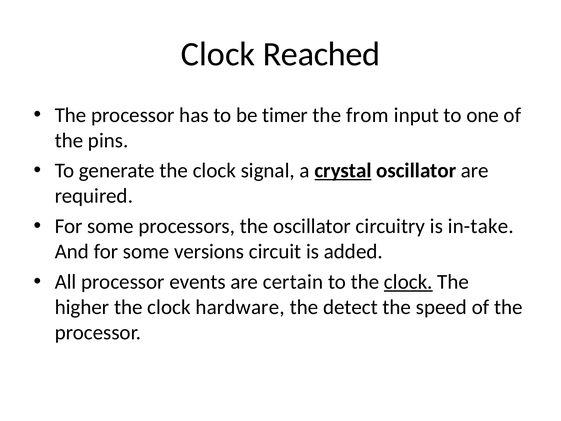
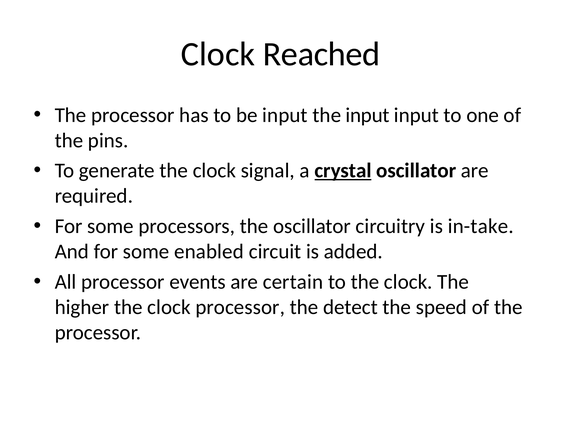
be timer: timer -> input (285, 115)
the from: from -> input (368, 115)
versions: versions -> enabled (209, 251)
clock underline: present -> none (408, 282)
clock hardware: hardware -> processor (240, 307)
